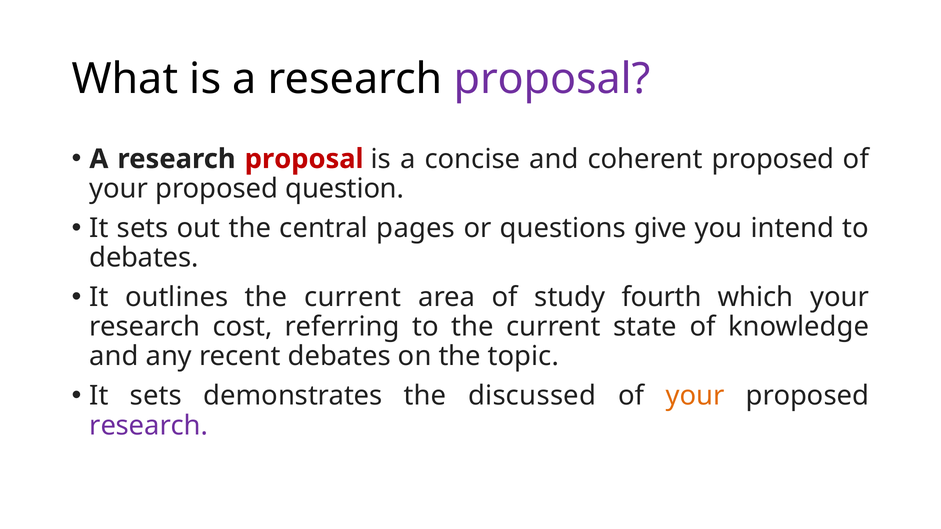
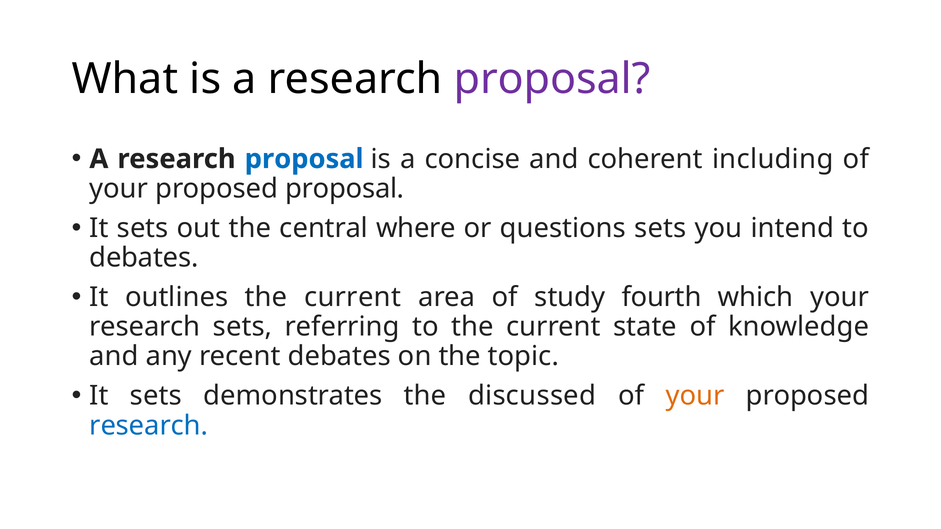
proposal colour: red -> blue (304, 159)
coherent proposed: proposed -> including (773, 159)
proposed question: question -> proposal (345, 189)
pages: pages -> where (416, 228)
questions give: give -> sets (660, 228)
research cost: cost -> sets (243, 327)
research colour: purple -> blue (149, 426)
